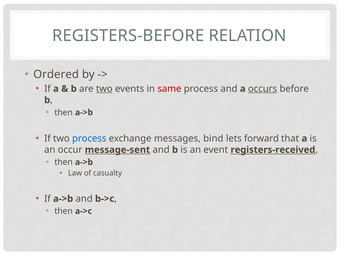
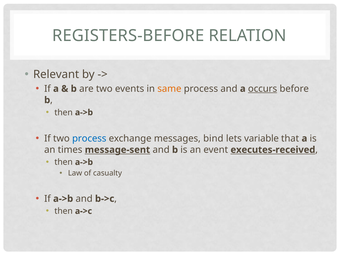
Ordered: Ordered -> Relevant (56, 74)
two underline: present -> none (104, 89)
same colour: red -> orange (169, 89)
forward: forward -> variable (261, 138)
occur: occur -> times (70, 150)
registers-received: registers-received -> executes-received (273, 150)
